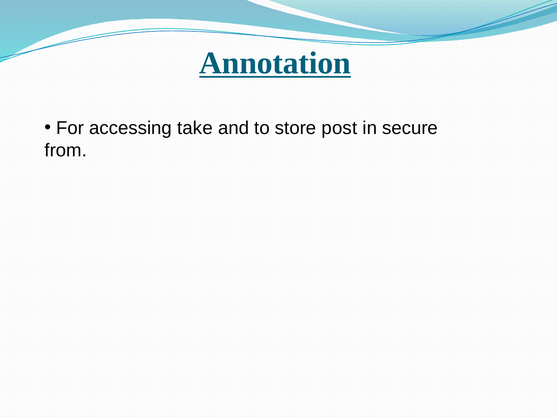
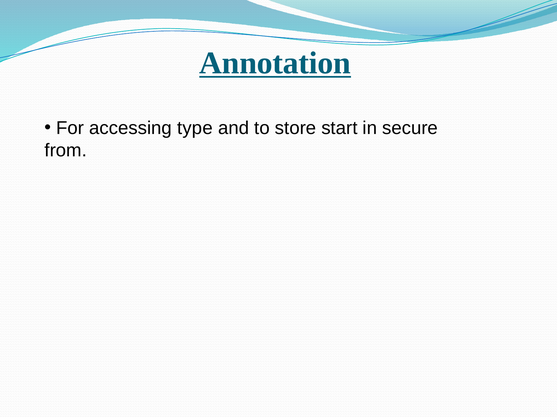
take: take -> type (195, 128)
post: post -> start (339, 128)
